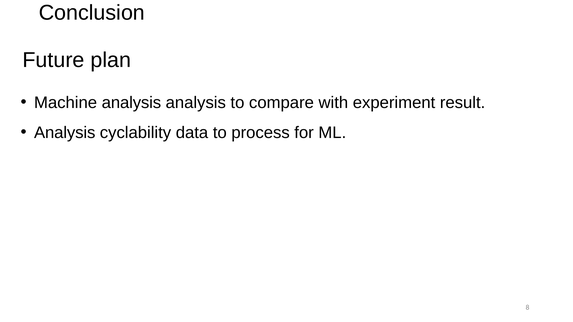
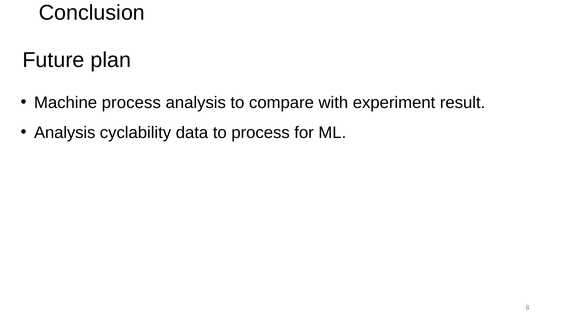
Machine analysis: analysis -> process (131, 103)
